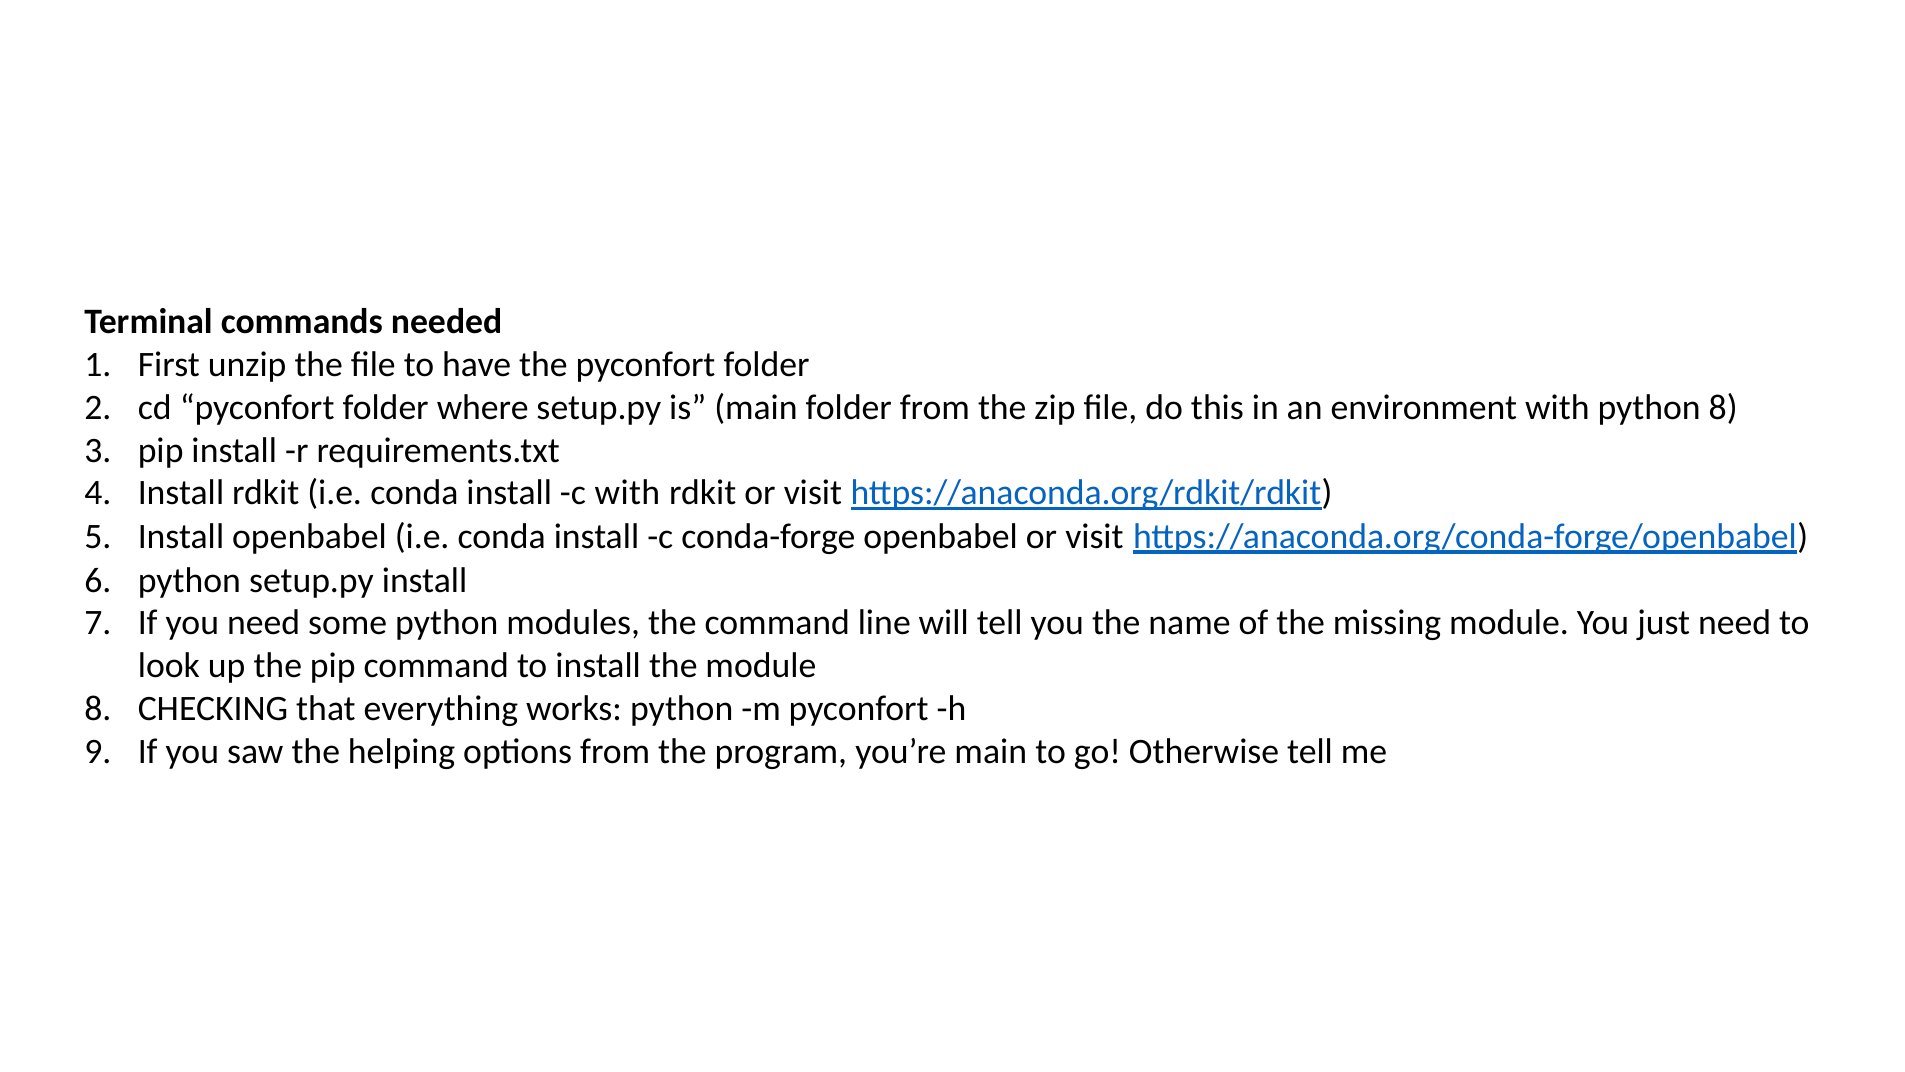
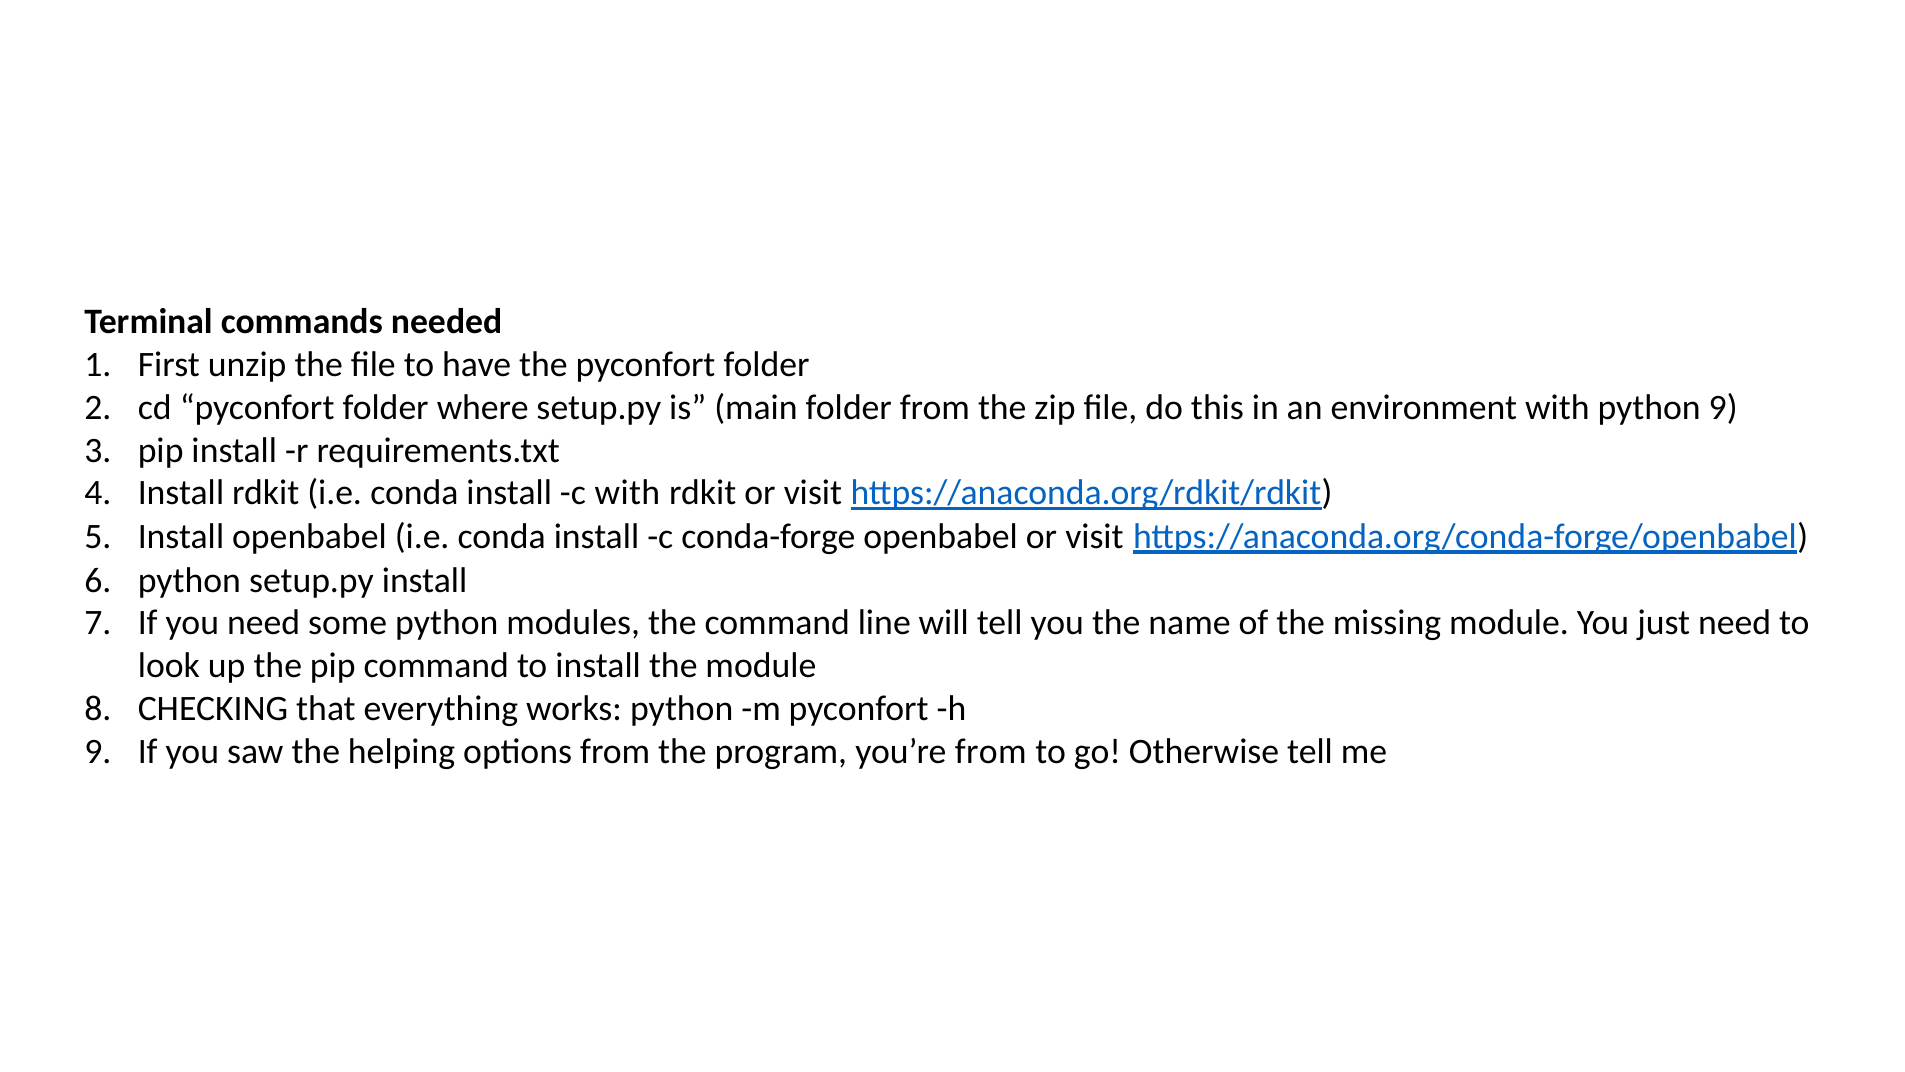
python 8: 8 -> 9 (1723, 407)
you’re main: main -> from (991, 752)
